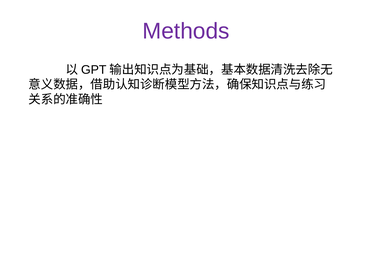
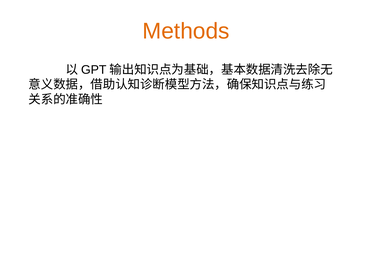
Methods colour: purple -> orange (186, 31)
